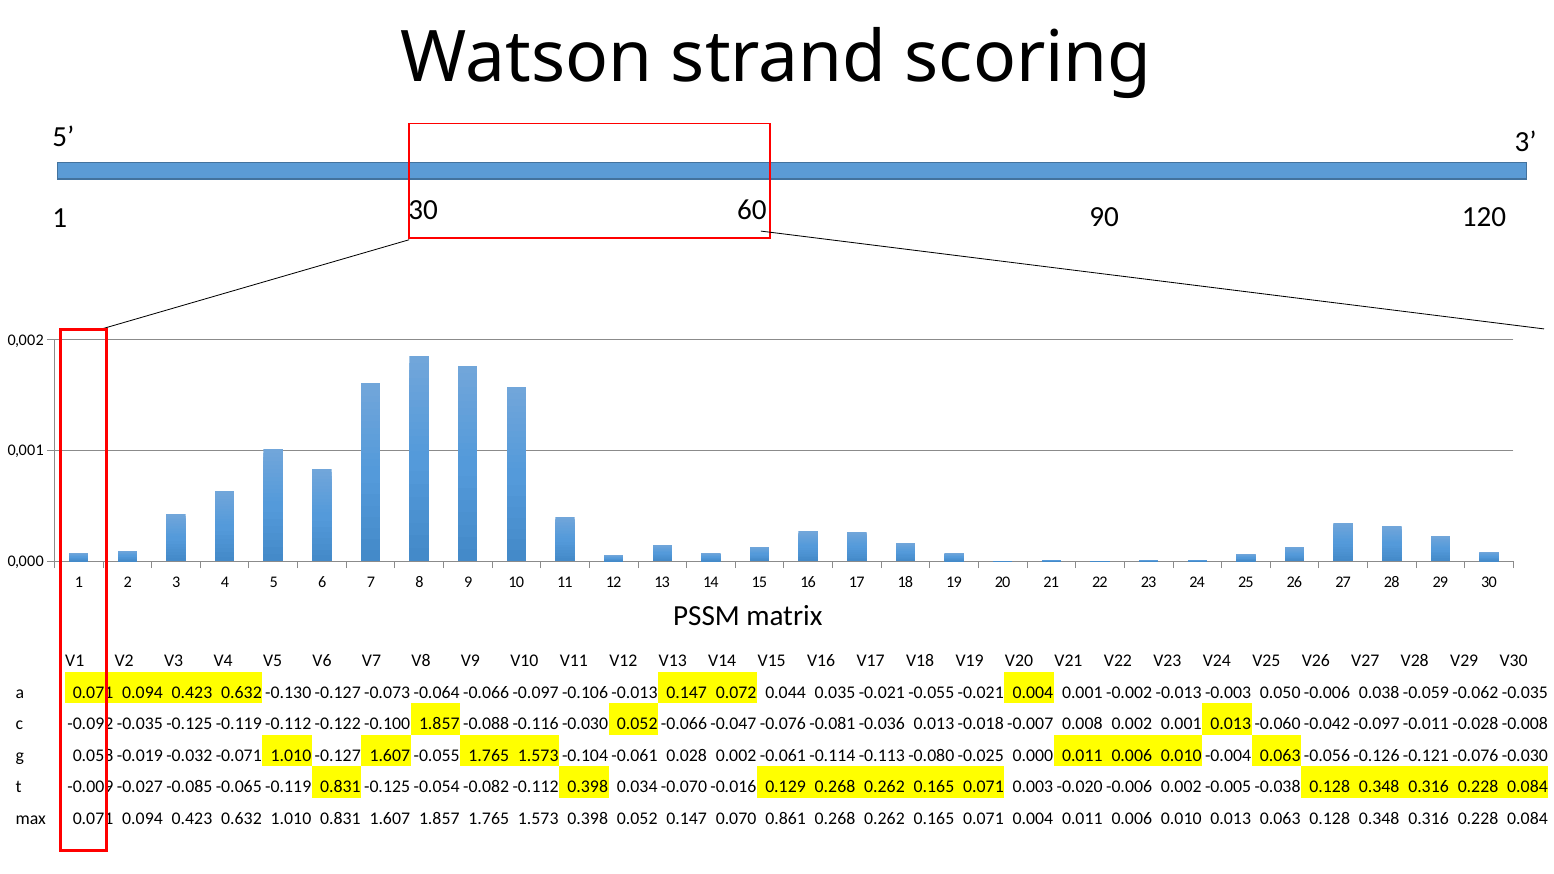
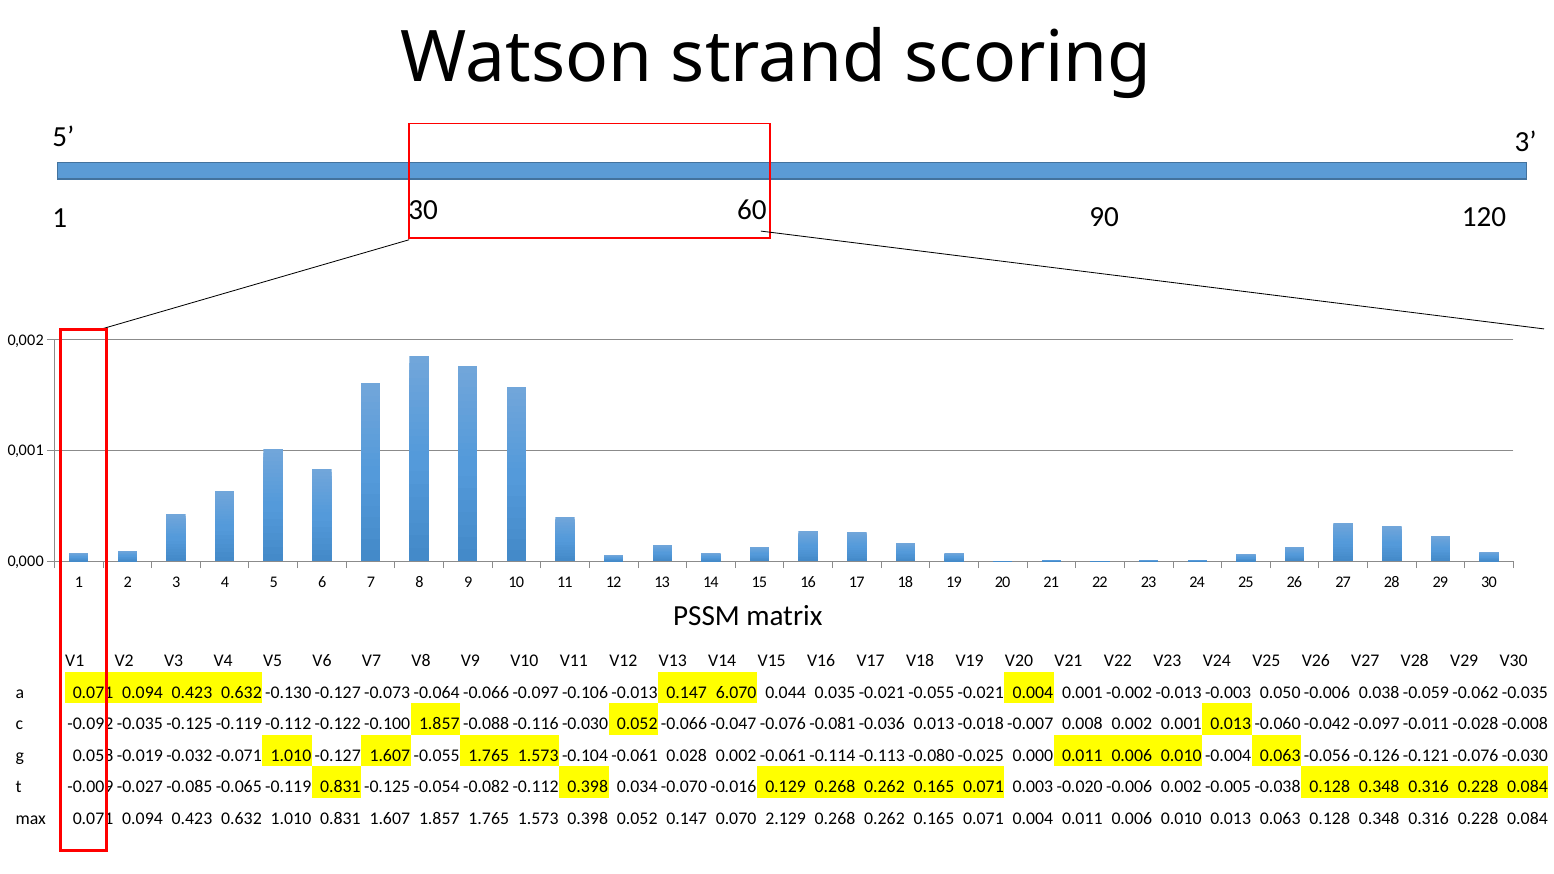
0.072: 0.072 -> 6.070 (736, 693)
0.861: 0.861 -> 2.129 (786, 819)
